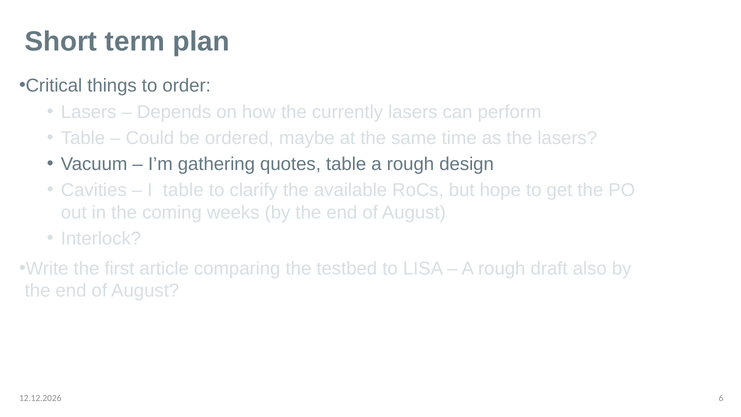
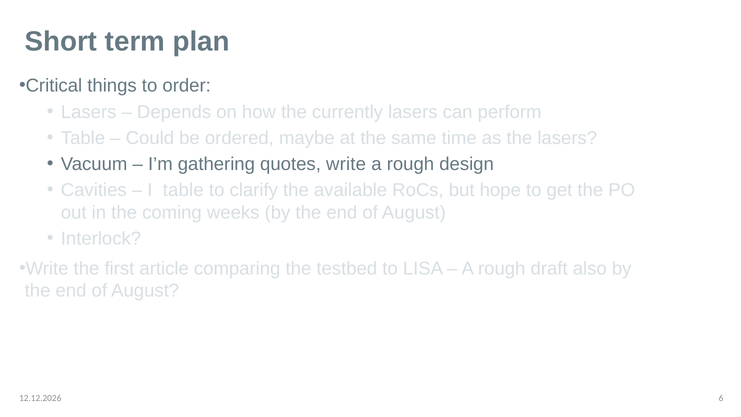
quotes table: table -> write (346, 164)
